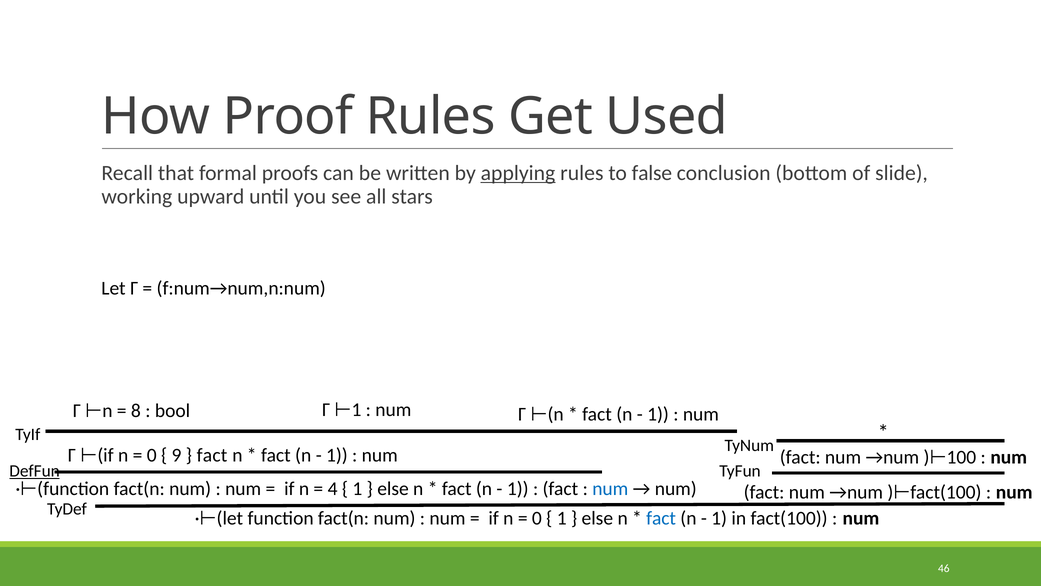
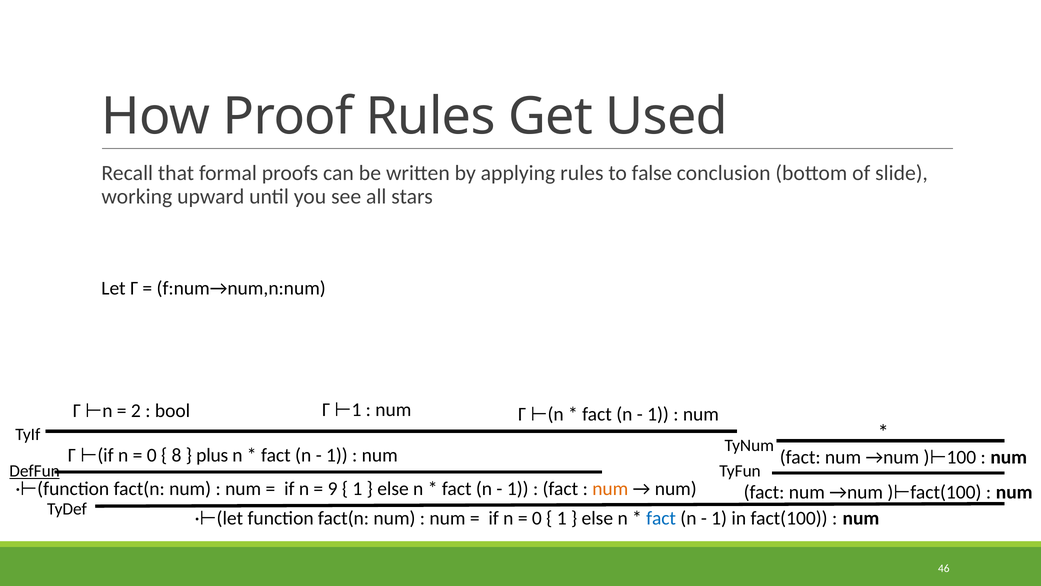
applying underline: present -> none (518, 173)
8: 8 -> 2 (136, 411)
9: 9 -> 8 (176, 455)
fact: fact -> plus (212, 455)
4: 4 -> 9 (333, 489)
num colour: blue -> orange (610, 489)
